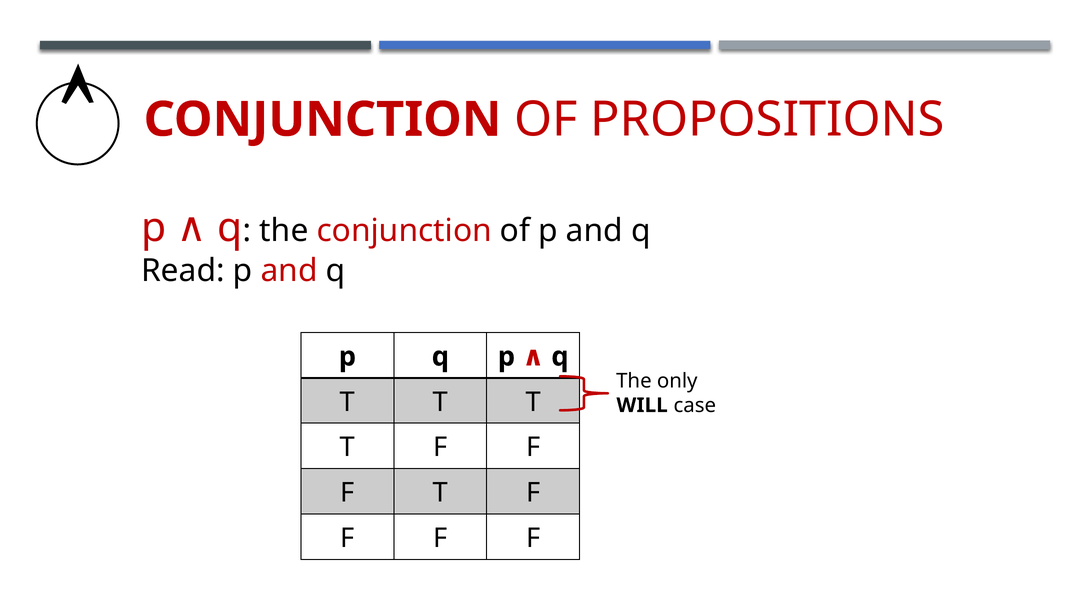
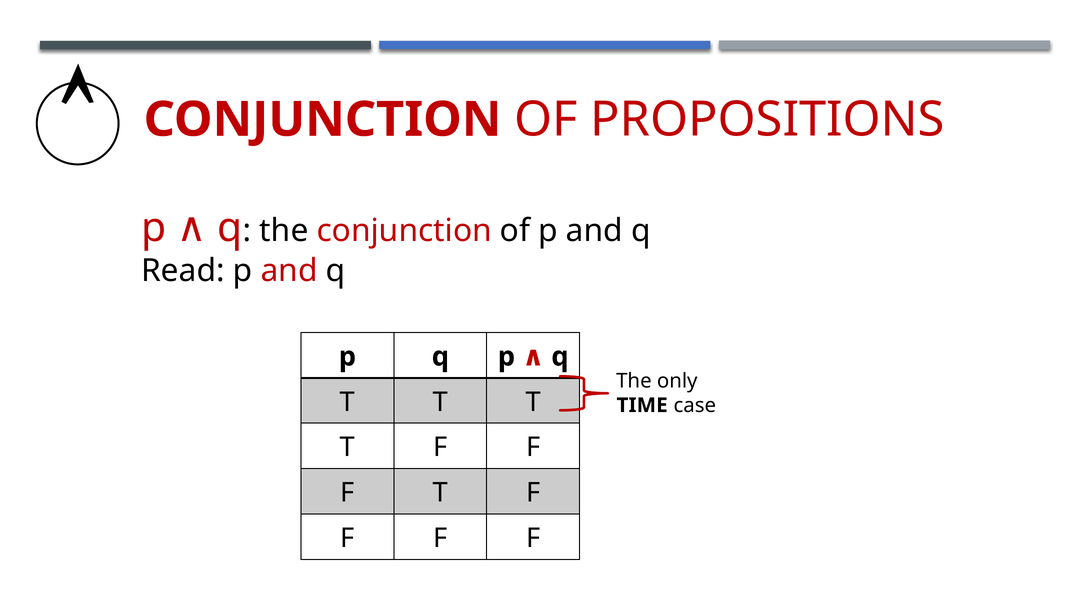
WILL: WILL -> TIME (642, 405)
